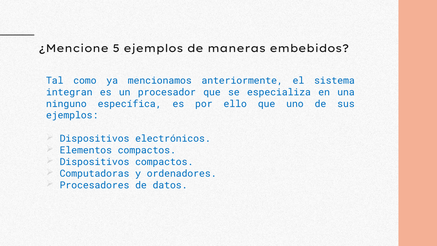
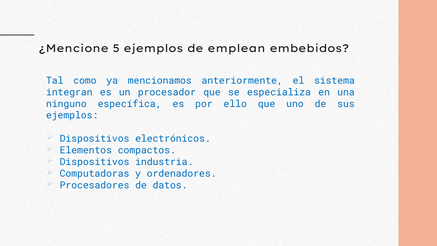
maneras: maneras -> emplean (237, 48)
Dispositivos compactos: compactos -> industria (164, 162)
